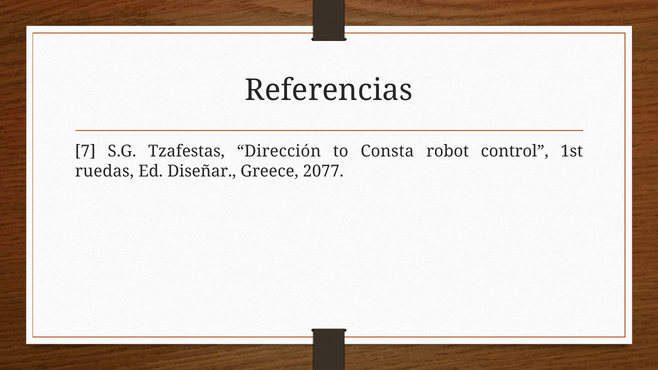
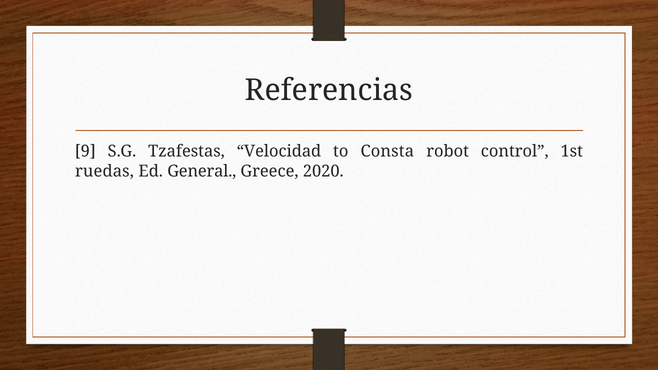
7: 7 -> 9 (85, 151)
Dirección: Dirección -> Velocidad (279, 151)
Diseñar: Diseñar -> General (202, 171)
2077: 2077 -> 2020 (323, 171)
